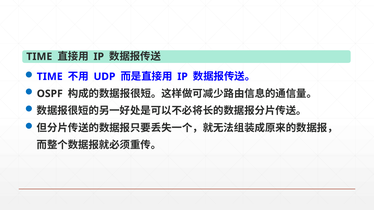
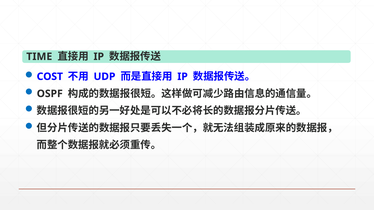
TIME: TIME -> COST (50, 77)
